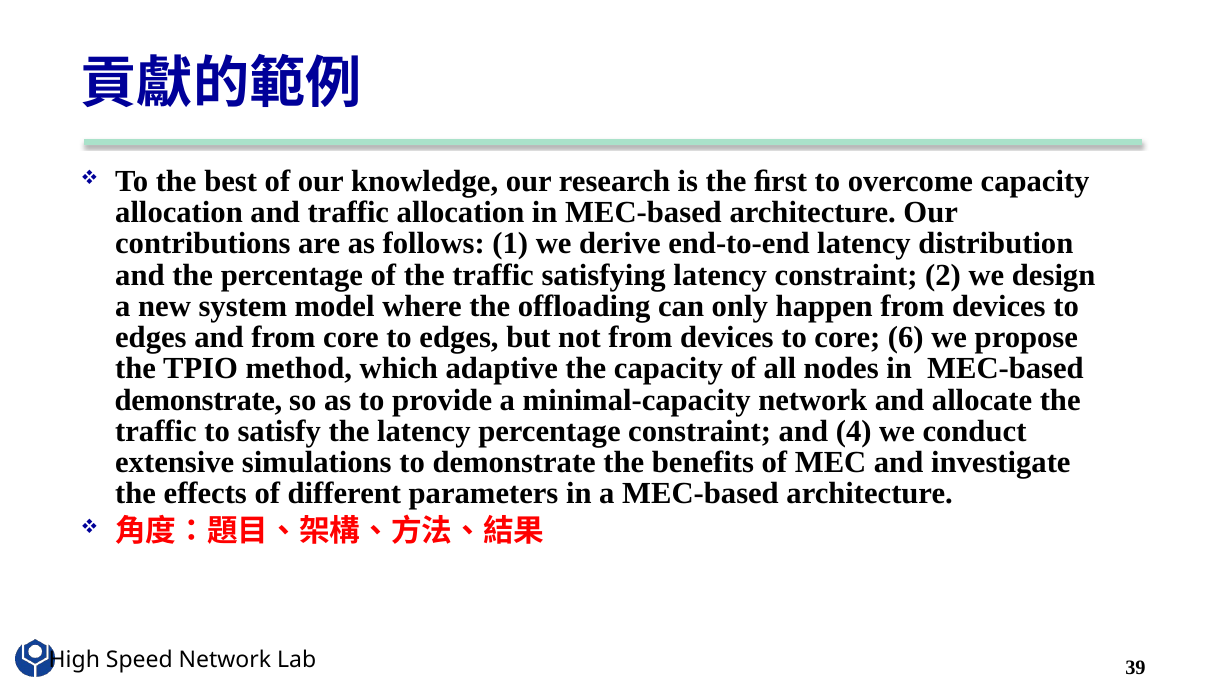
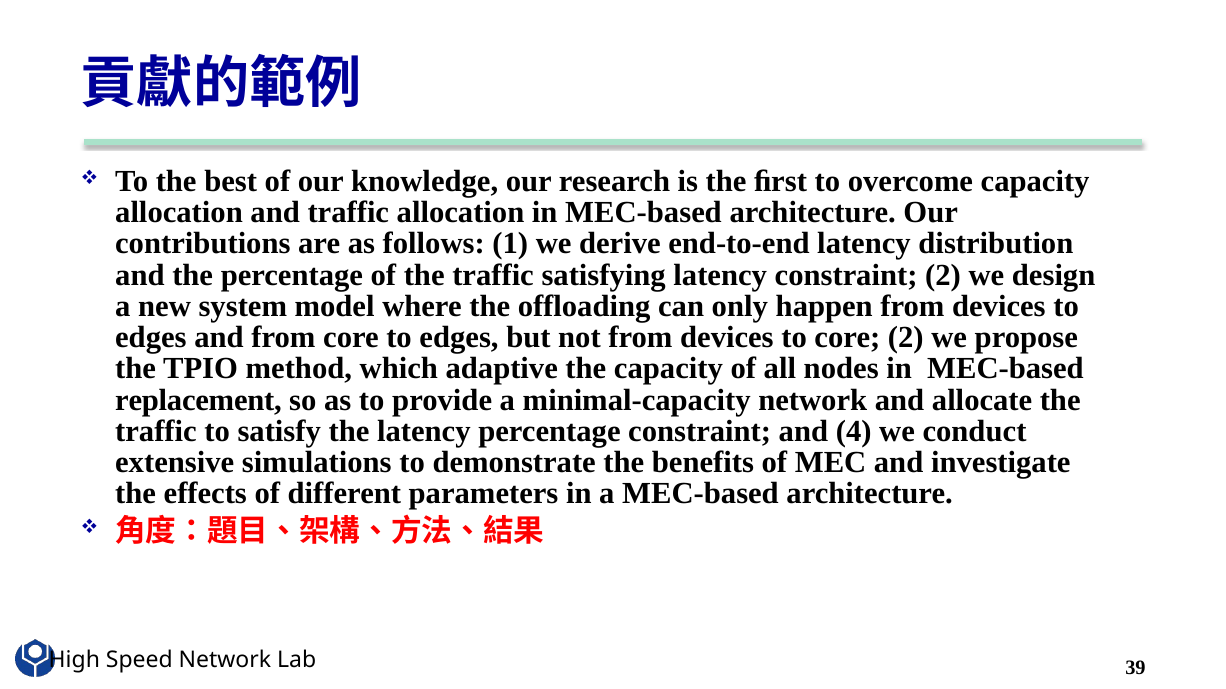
core 6: 6 -> 2 (906, 338)
demonstrate: demonstrate -> replacement (199, 400)
